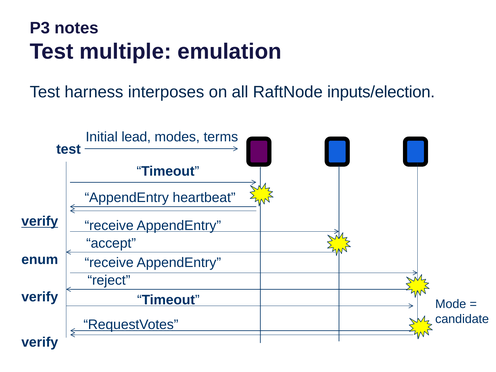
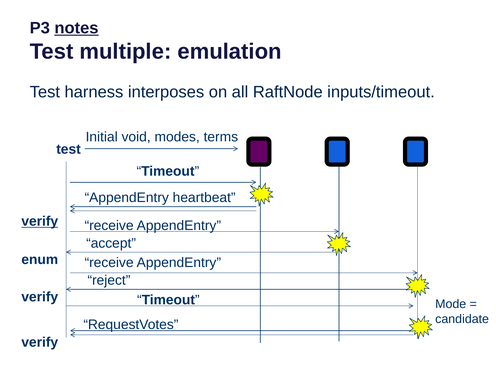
notes underline: none -> present (77, 28)
inputs/election: inputs/election -> inputs/timeout (381, 92)
lead: lead -> void (136, 137)
